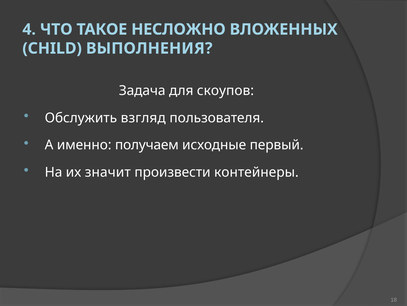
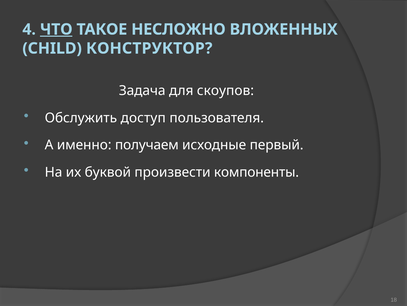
ЧТО underline: none -> present (56, 29)
ВЫПОЛНЕНИЯ: ВЫПОЛНЕНИЯ -> КОНСТРУКТОР (149, 48)
взгляд: взгляд -> доступ (143, 118)
значит: значит -> буквой (108, 172)
контейнеры: контейнеры -> компоненты (257, 172)
